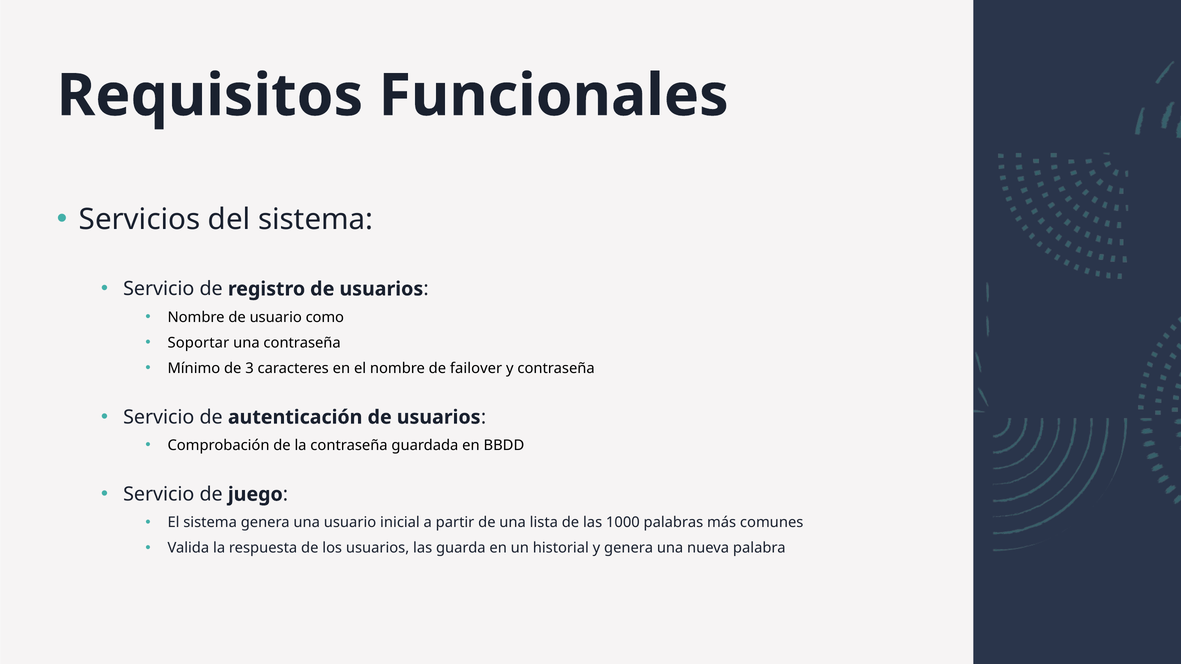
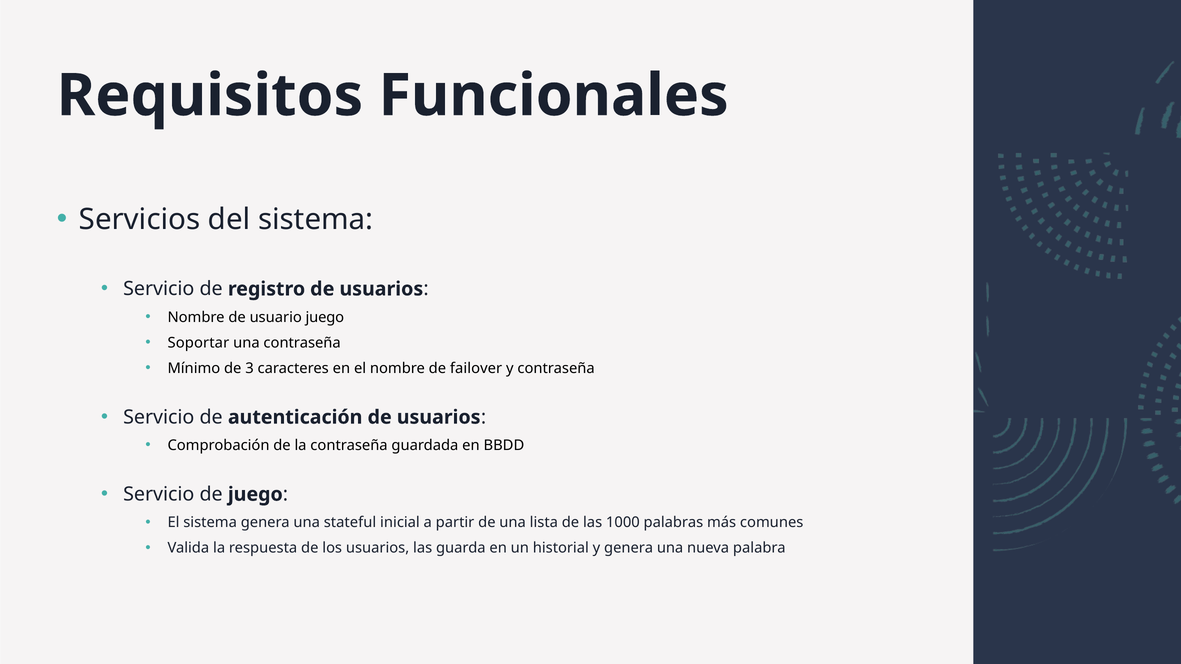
usuario como: como -> juego (325, 317)
una usuario: usuario -> stateful (350, 523)
